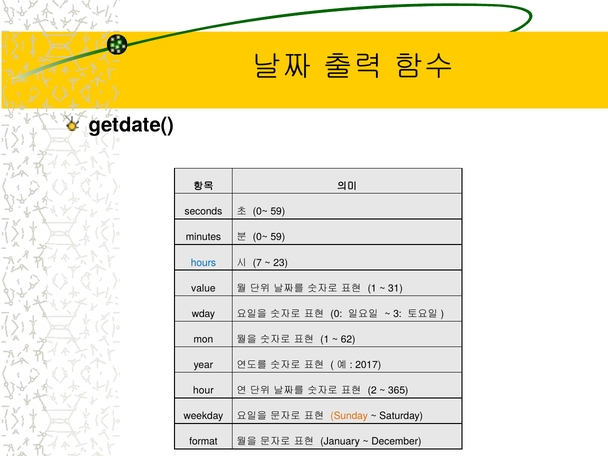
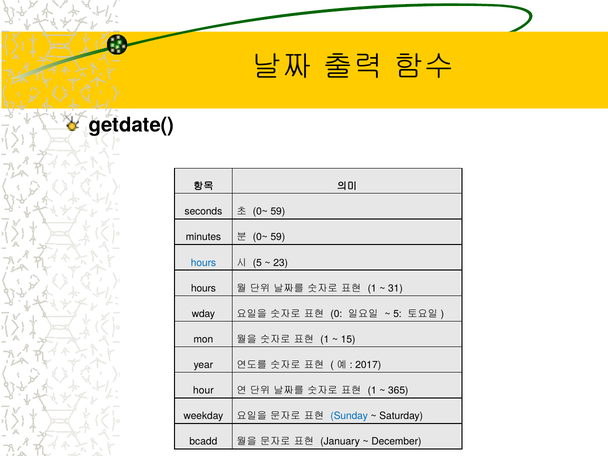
7: 7 -> 5 (257, 263)
value: value -> hours (203, 288)
3: 3 -> 5 (397, 314)
62: 62 -> 15 (348, 339)
2: 2 -> 1 (372, 391)
Sunday colour: orange -> blue (349, 416)
format: format -> bcadd (203, 442)
